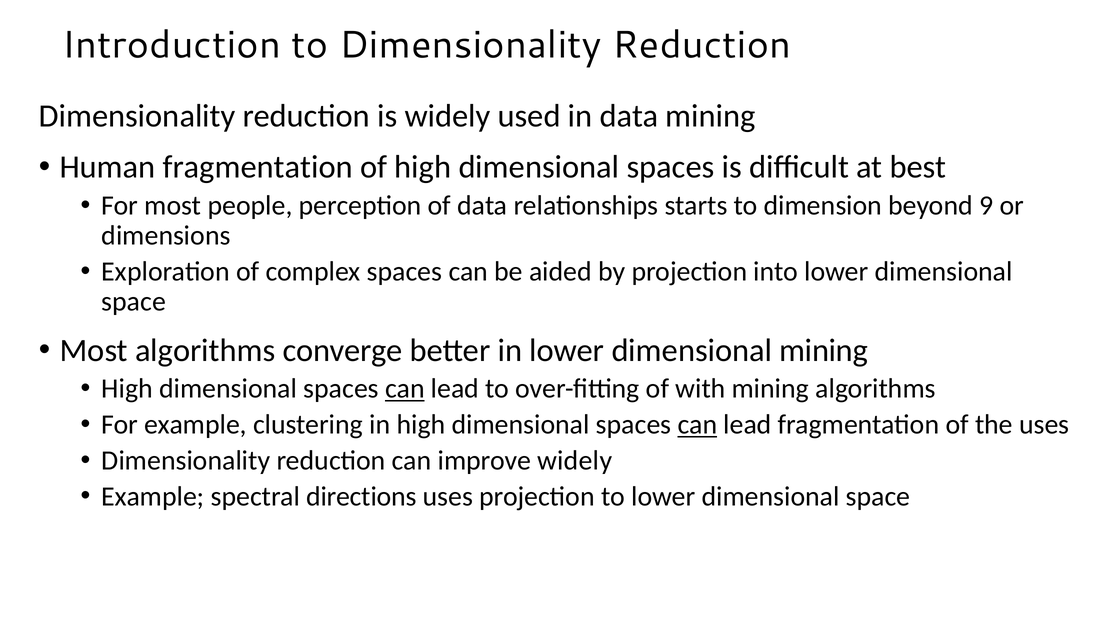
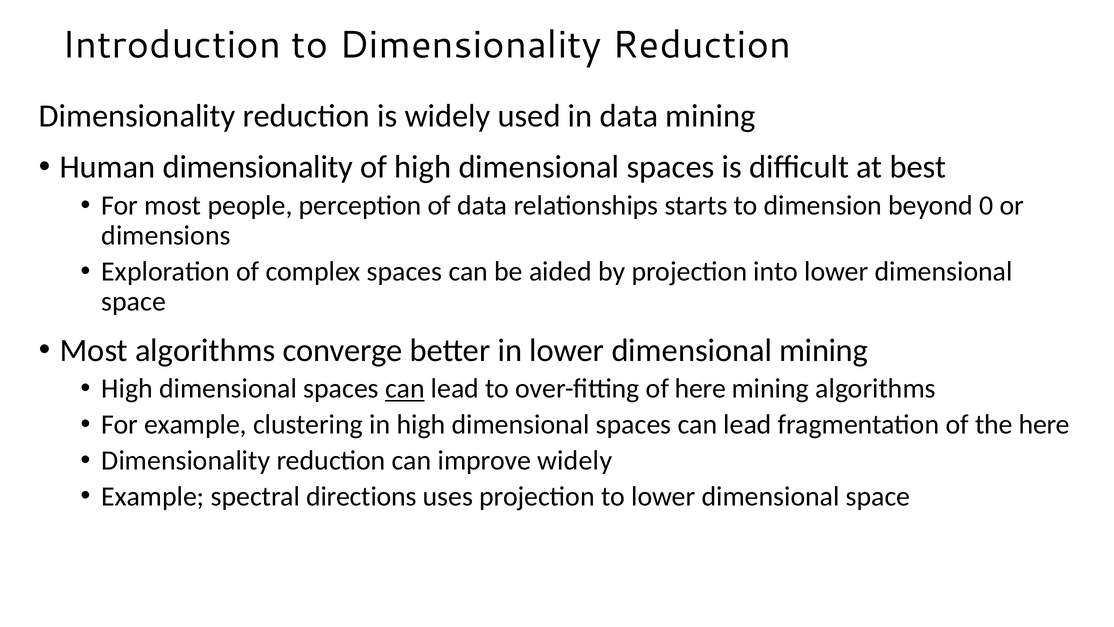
Human fragmentation: fragmentation -> dimensionality (258, 167)
9: 9 -> 0 (986, 205)
of with: with -> here (700, 389)
can underline: present -> none (697, 424)
the uses: uses -> here (1044, 424)
